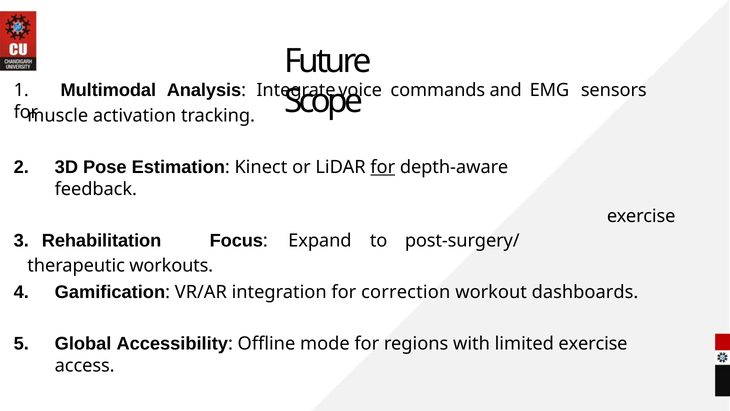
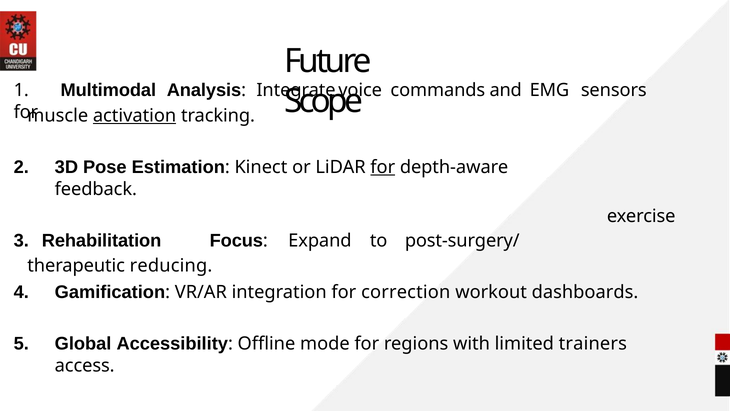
activation underline: none -> present (135, 115)
workouts: workouts -> reducing (171, 265)
limited exercise: exercise -> trainers (593, 343)
